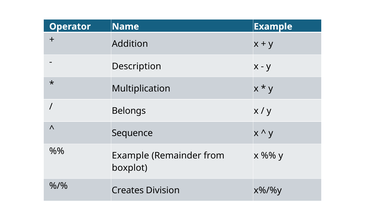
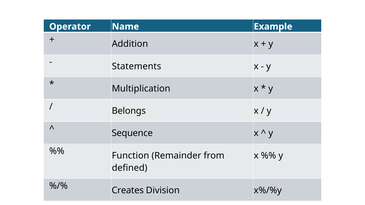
Description: Description -> Statements (137, 66)
Example: Example -> Function (131, 156)
boxplot: boxplot -> defined (130, 168)
